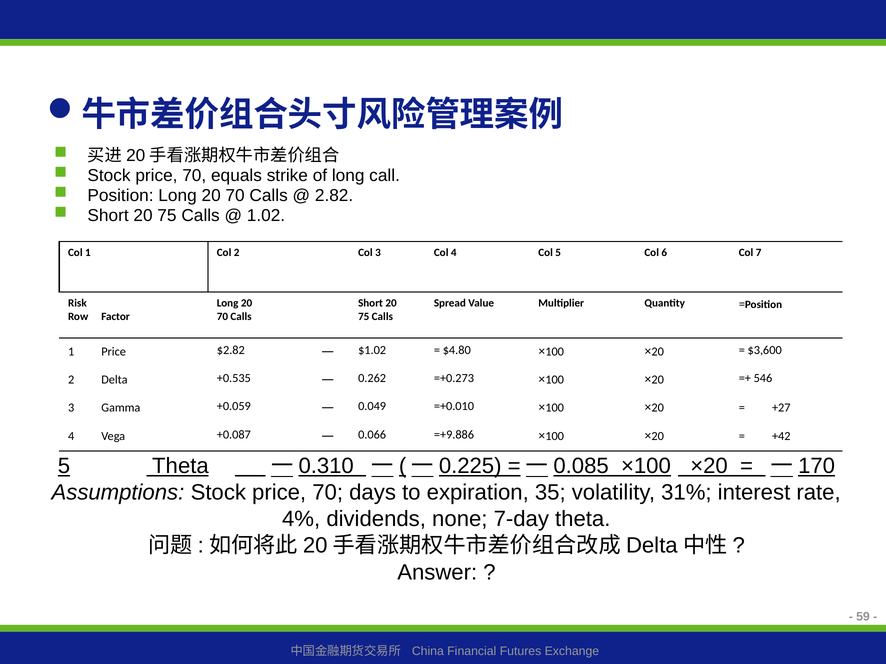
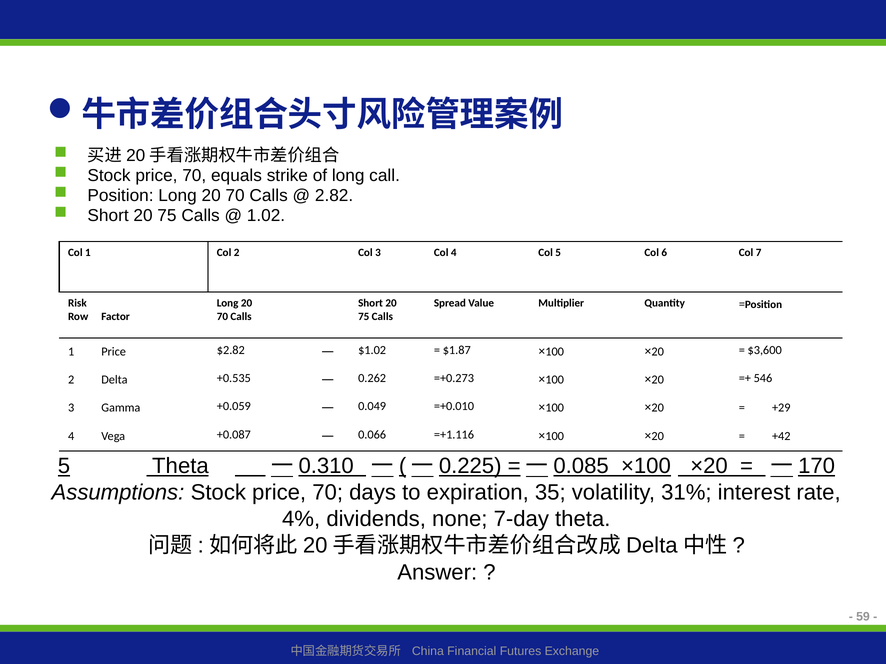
$4.80: $4.80 -> $1.87 (457, 350)
+27: +27 -> +29 (781, 408)
=+9.886: =+9.886 -> =+1.116 (454, 435)
